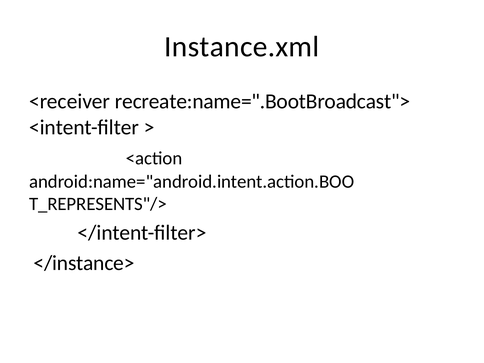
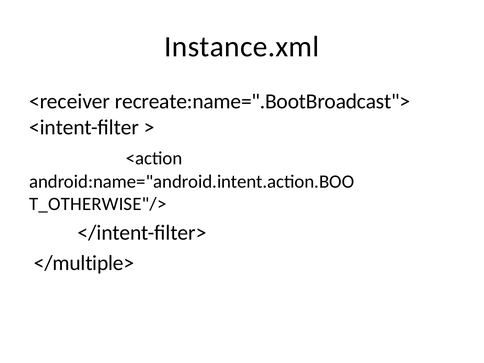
T_REPRESENTS"/>: T_REPRESENTS"/> -> T_OTHERWISE"/> (98, 204)
</instance>: </instance> -> </multiple> (84, 263)
